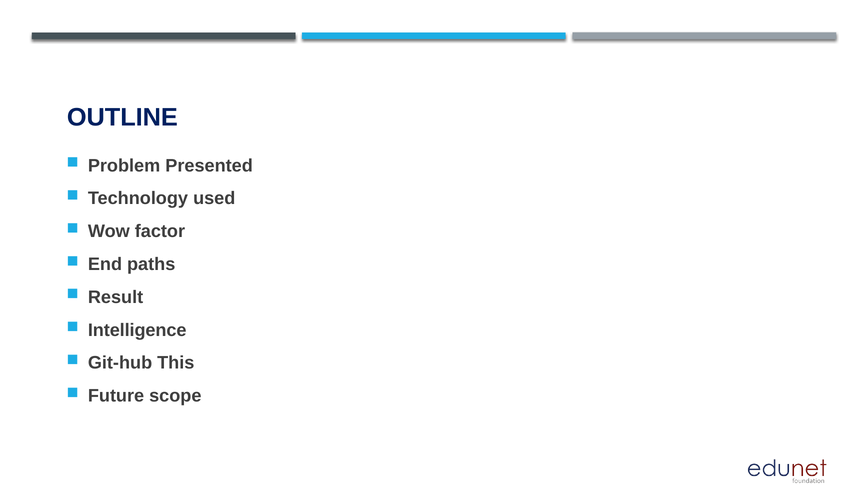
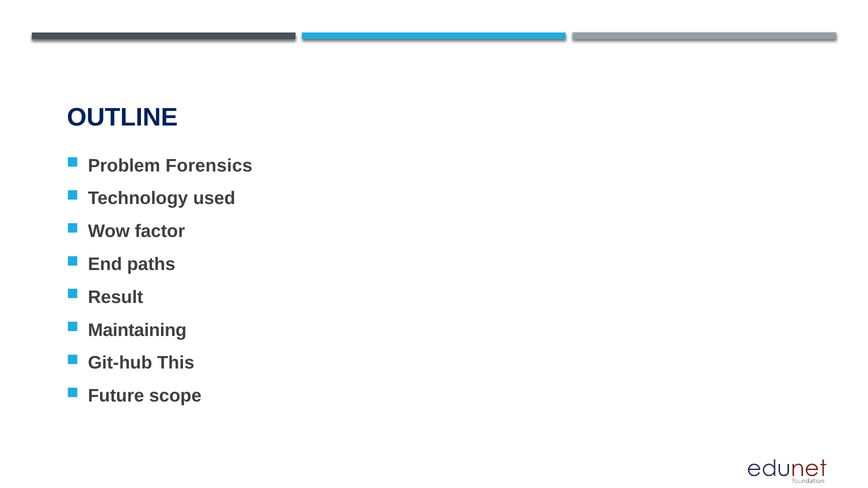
Presented: Presented -> Forensics (209, 166)
Intelligence: Intelligence -> Maintaining (137, 330)
